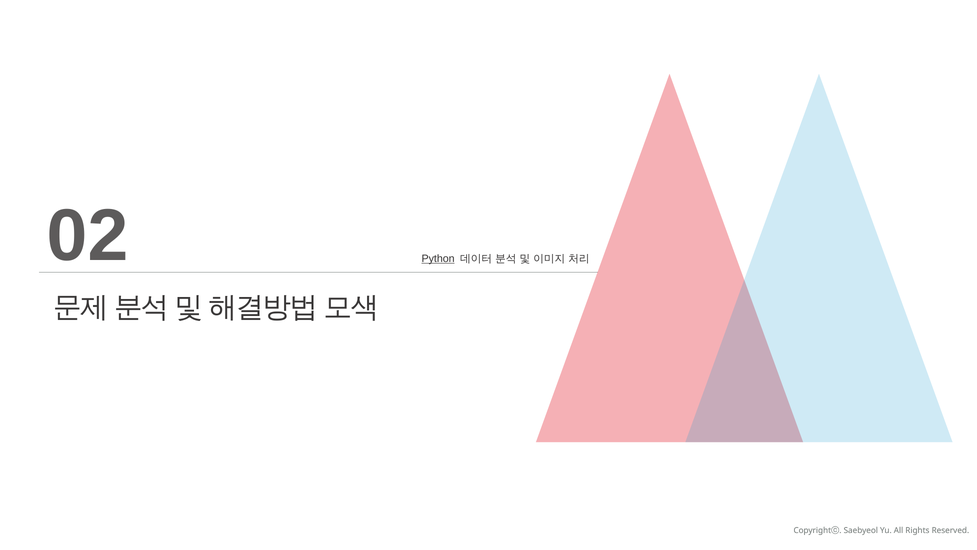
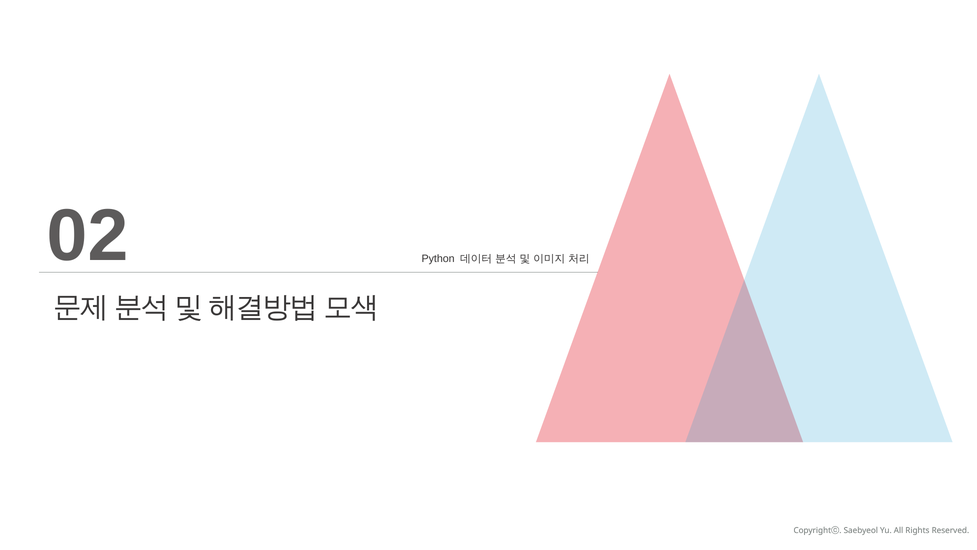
Python underline: present -> none (438, 258)
